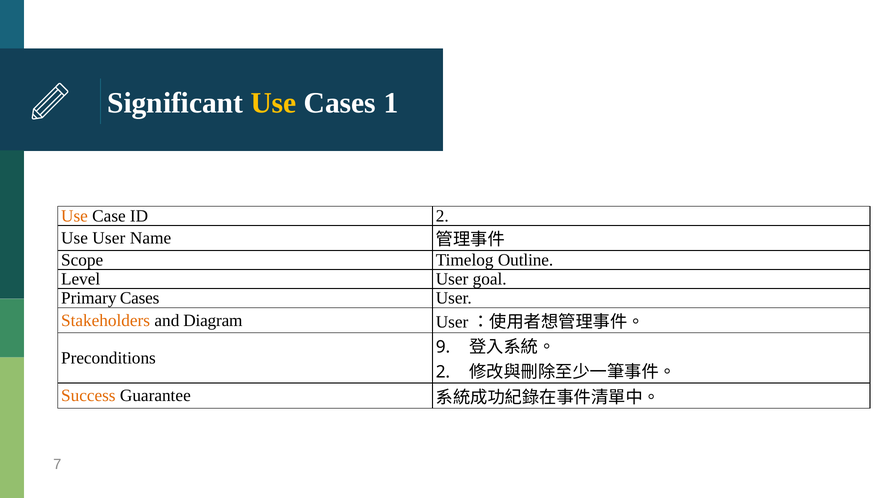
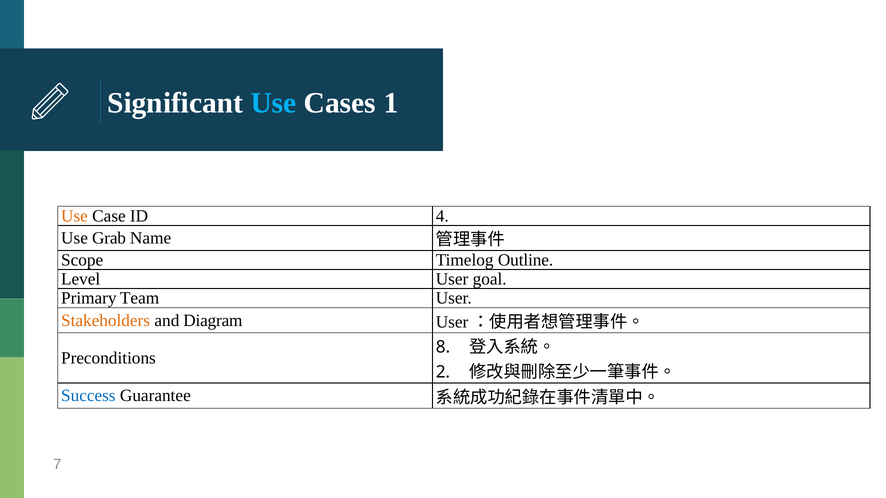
Use colour: yellow -> light blue (274, 103)
ID 2: 2 -> 4 (442, 216)
Use User: User -> Grab (109, 238)
Primary Cases: Cases -> Team (140, 299)
9: 9 -> 8 (443, 347)
Success colour: orange -> blue (88, 396)
